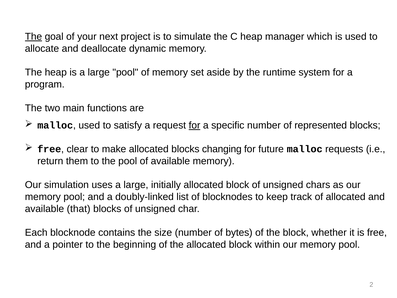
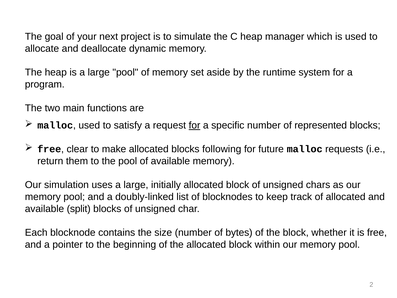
The underline: present -> none (33, 37)
changing: changing -> following (222, 149)
that: that -> split (79, 209)
